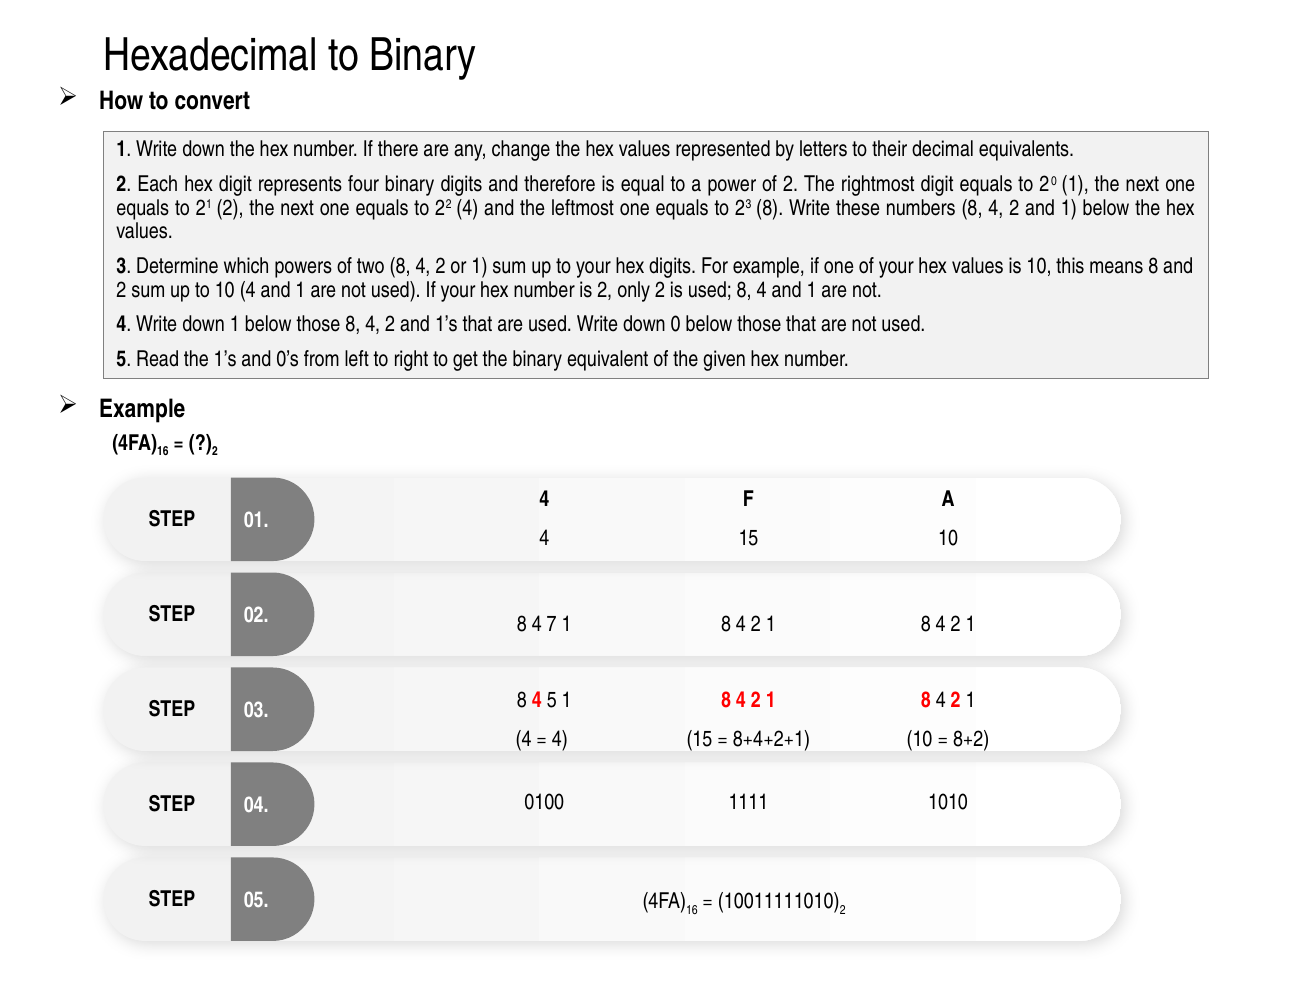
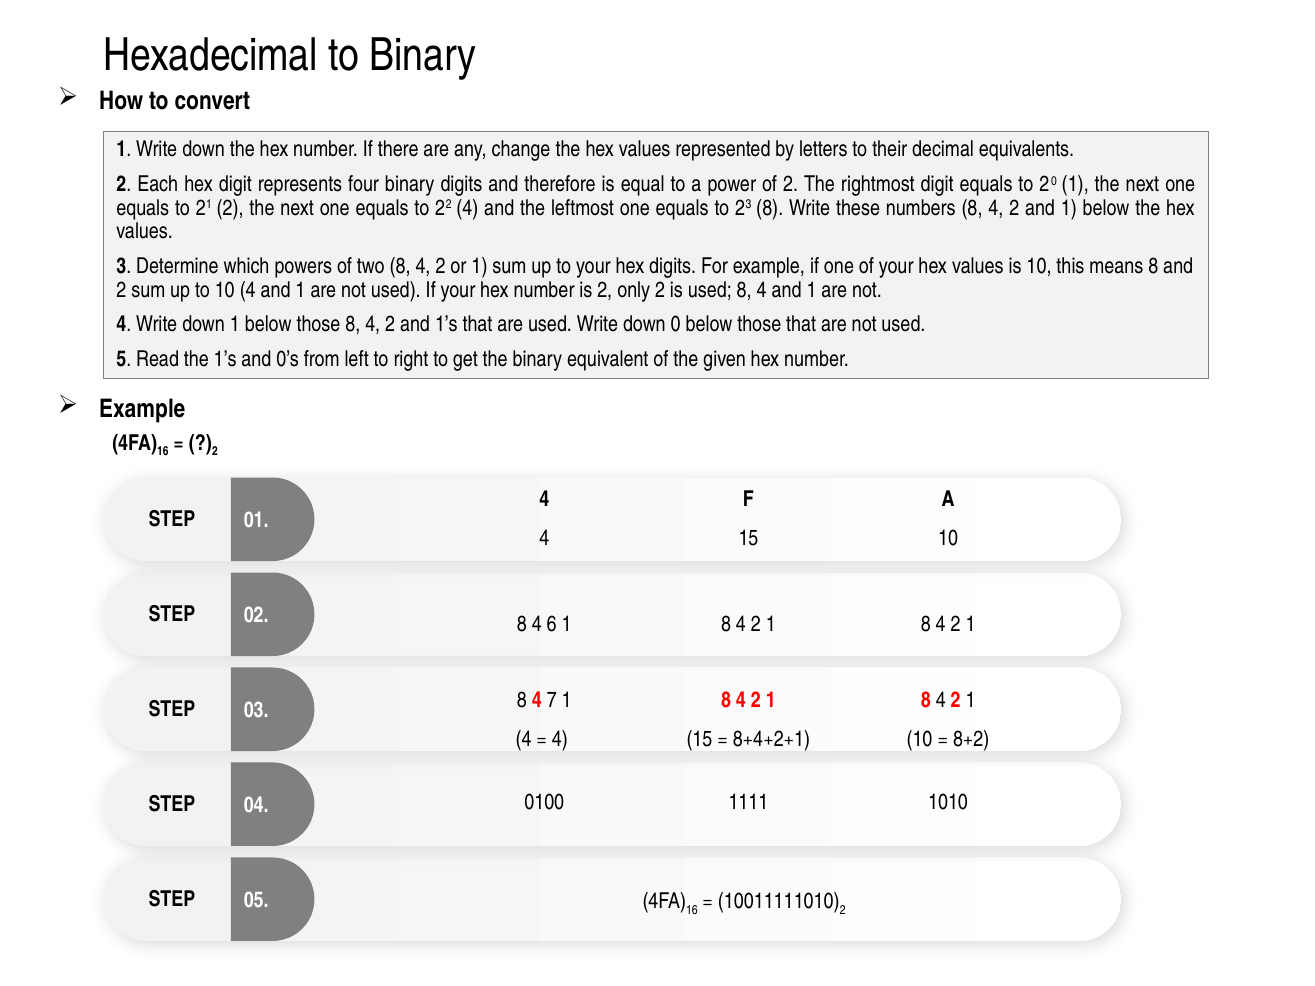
7: 7 -> 6 (552, 625)
4 5: 5 -> 7 (552, 701)
